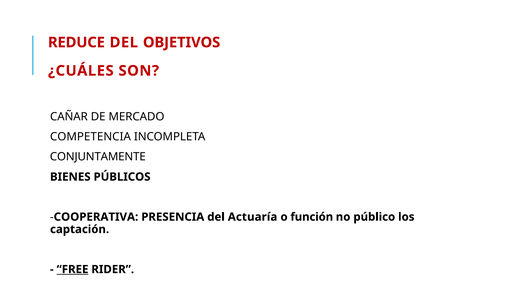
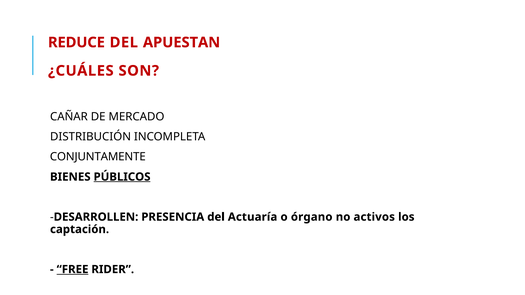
OBJETIVOS: OBJETIVOS -> APUESTAN (182, 42)
COMPETENCIA: COMPETENCIA -> DISTRIBUCIÓN (91, 137)
PÚBLICOS underline: none -> present (122, 177)
COOPERATIVA: COOPERATIVA -> DESARROLLEN (96, 217)
función: función -> órgano (312, 217)
público: público -> activos (374, 217)
